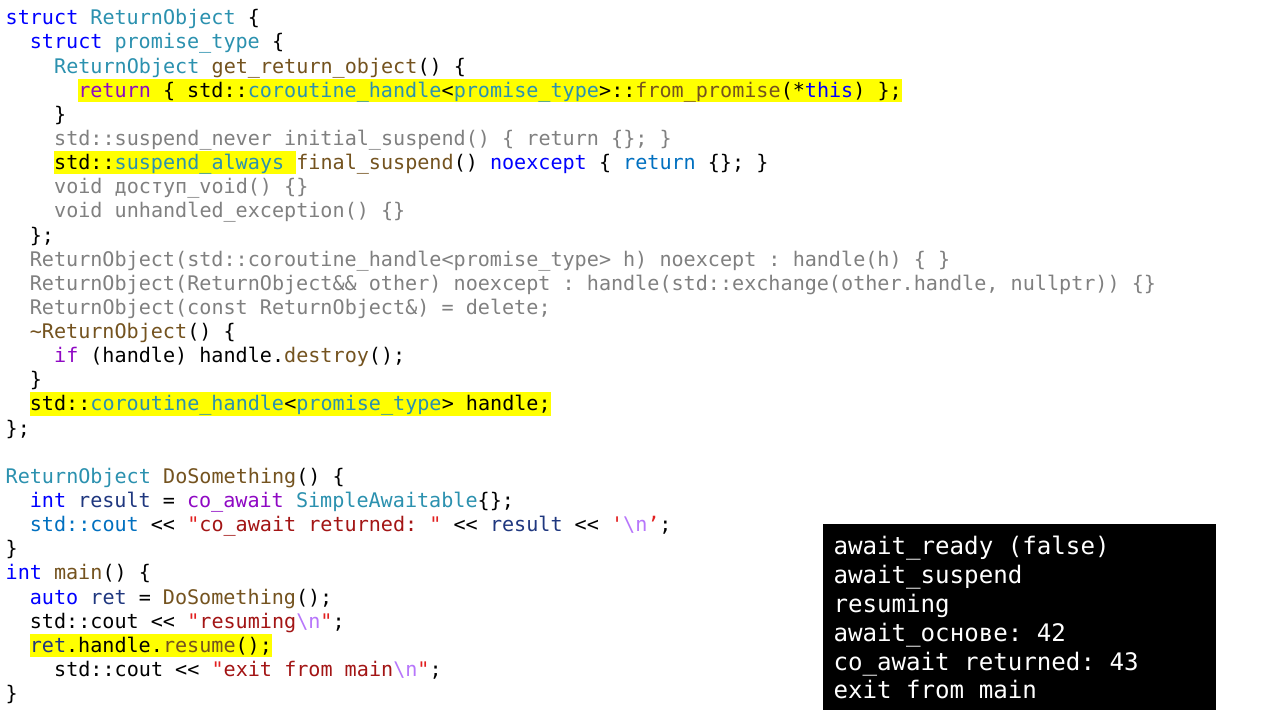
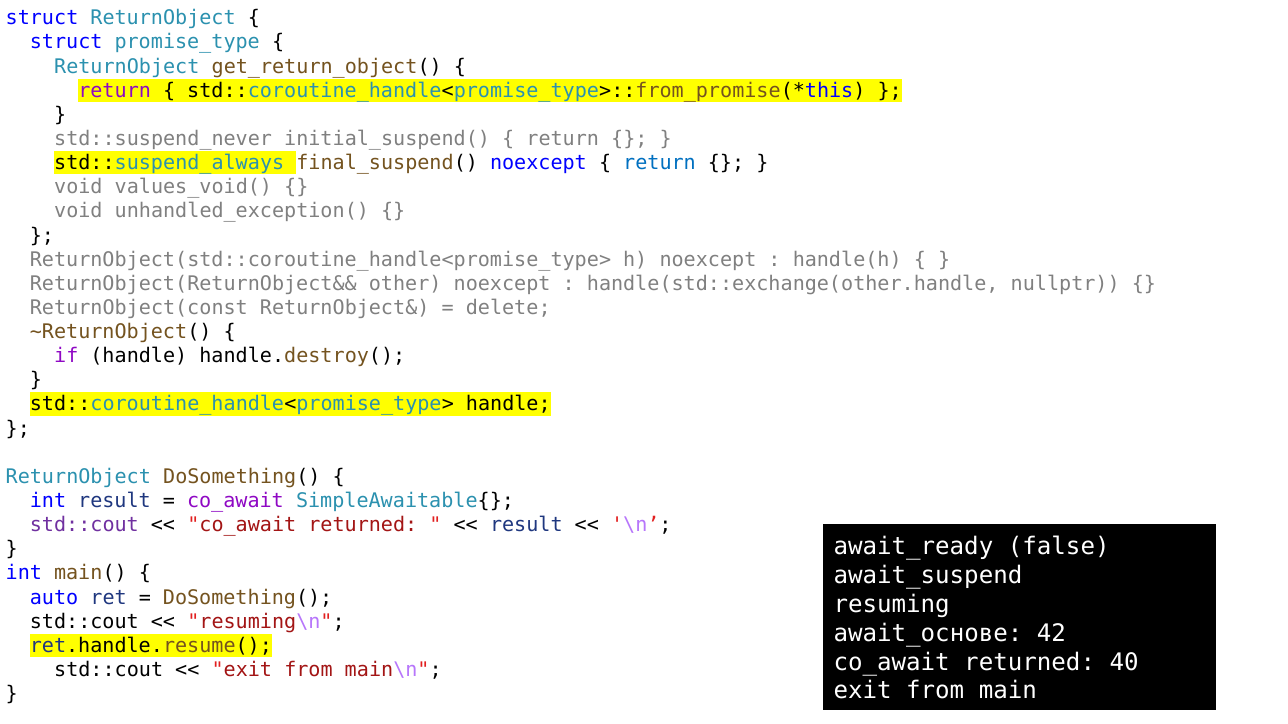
доступ_void(: доступ_void( -> values_void( (193, 187)
std::cout colour: blue -> purple (84, 525)
43: 43 -> 40 (1124, 663)
